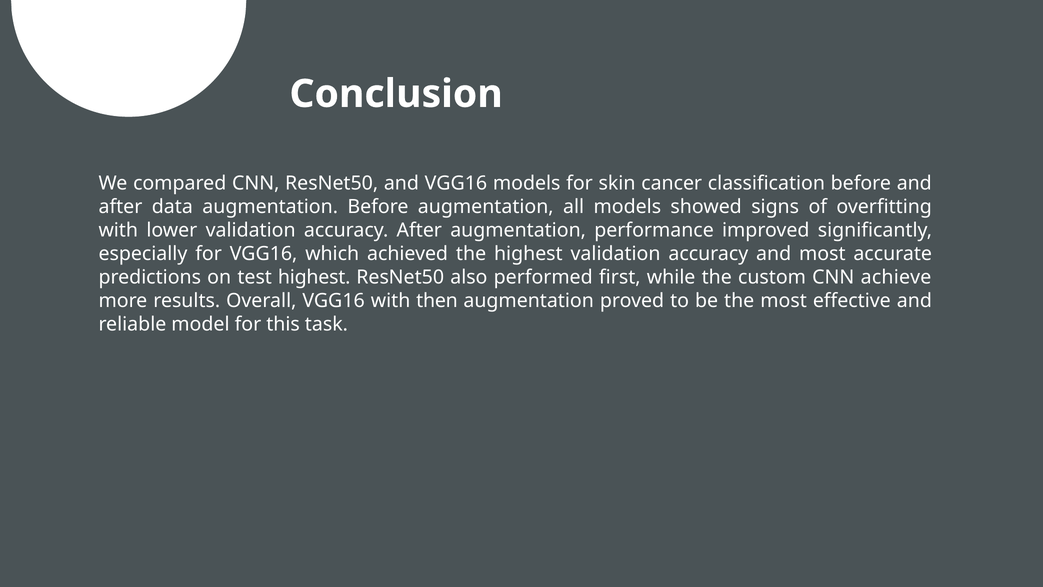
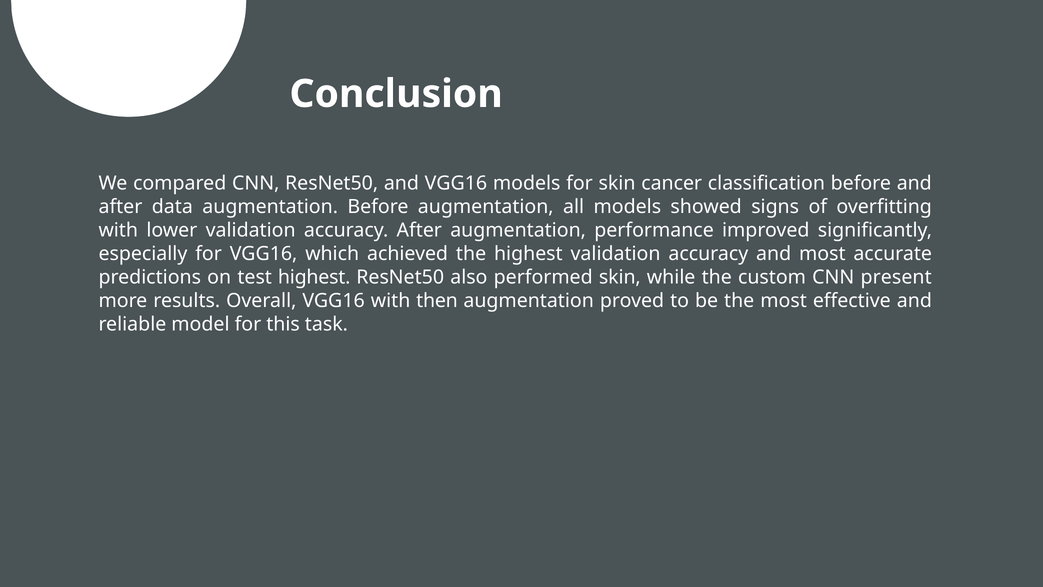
performed first: first -> skin (620, 277)
achieve: achieve -> present (896, 277)
